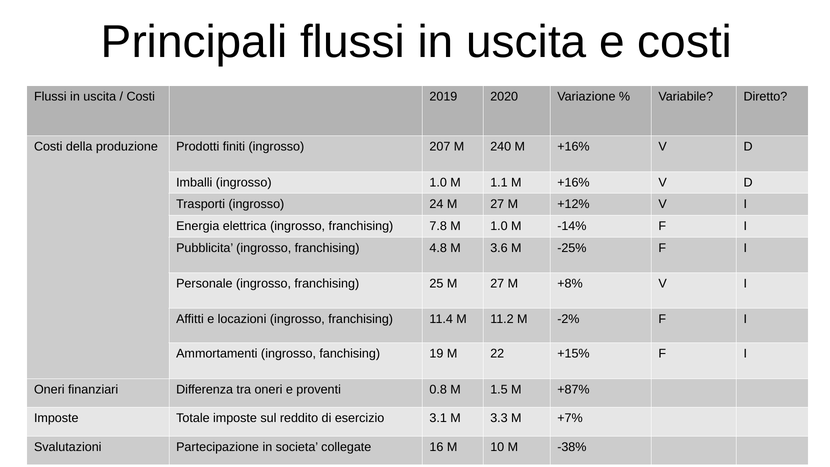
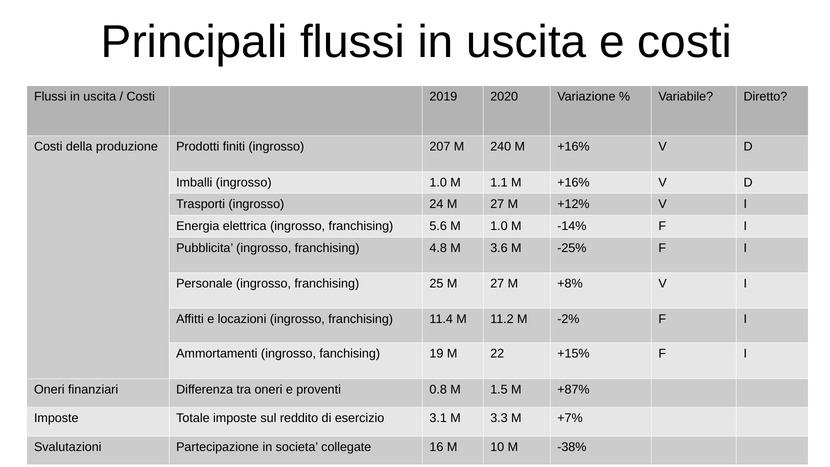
7.8: 7.8 -> 5.6 (438, 226)
